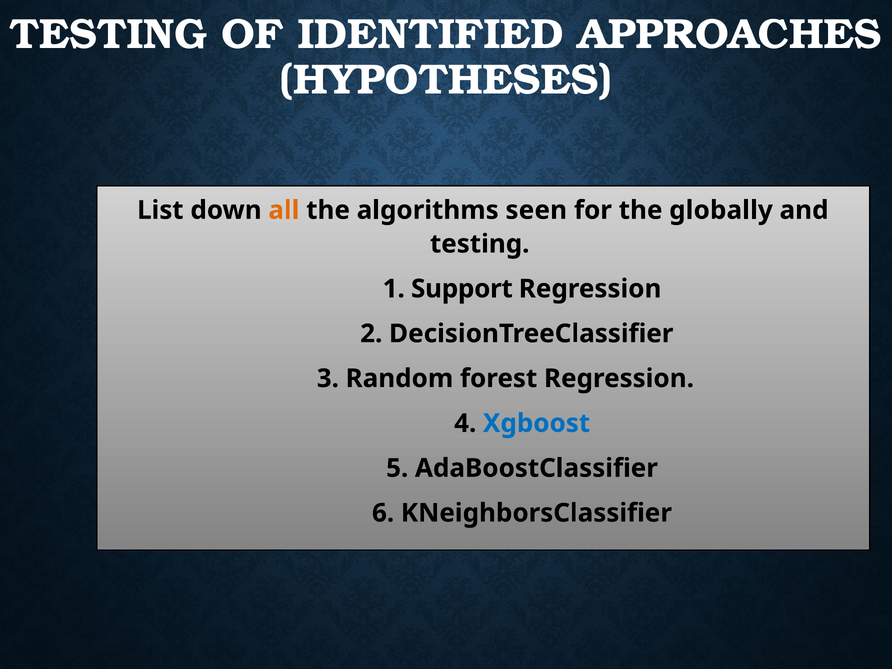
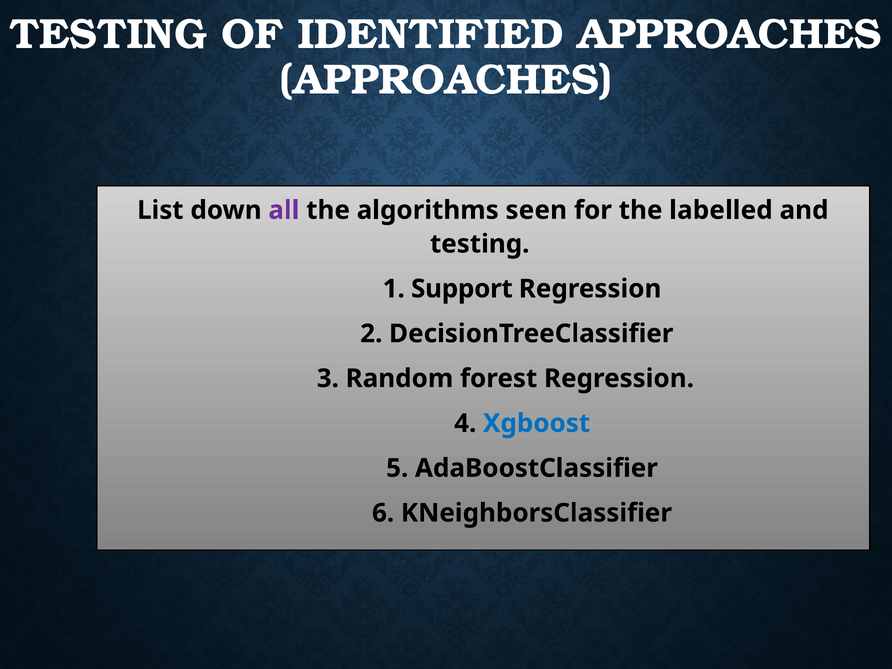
HYPOTHESES: HYPOTHESES -> APPROACHES (446, 80)
all colour: orange -> purple (284, 210)
globally: globally -> labelled (721, 210)
